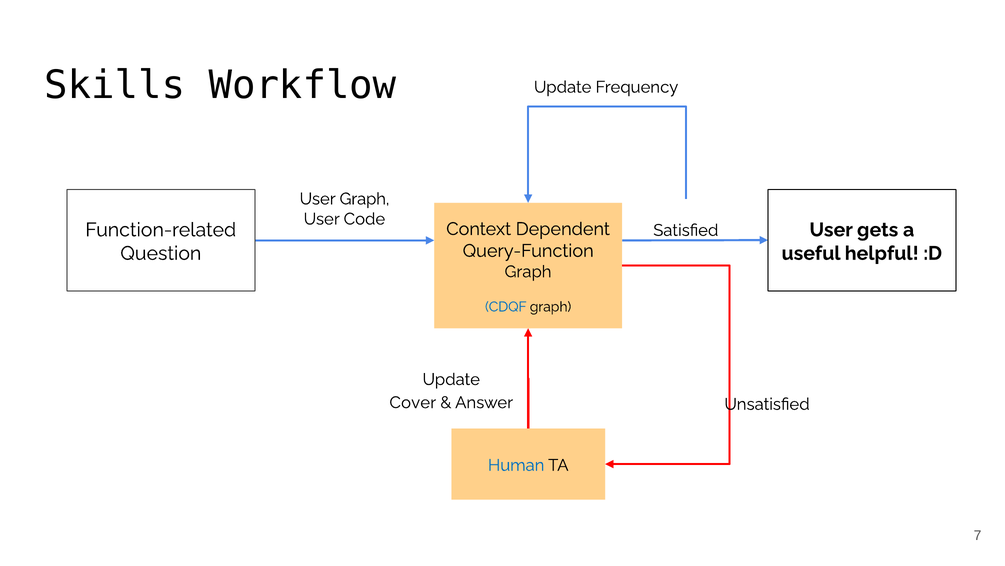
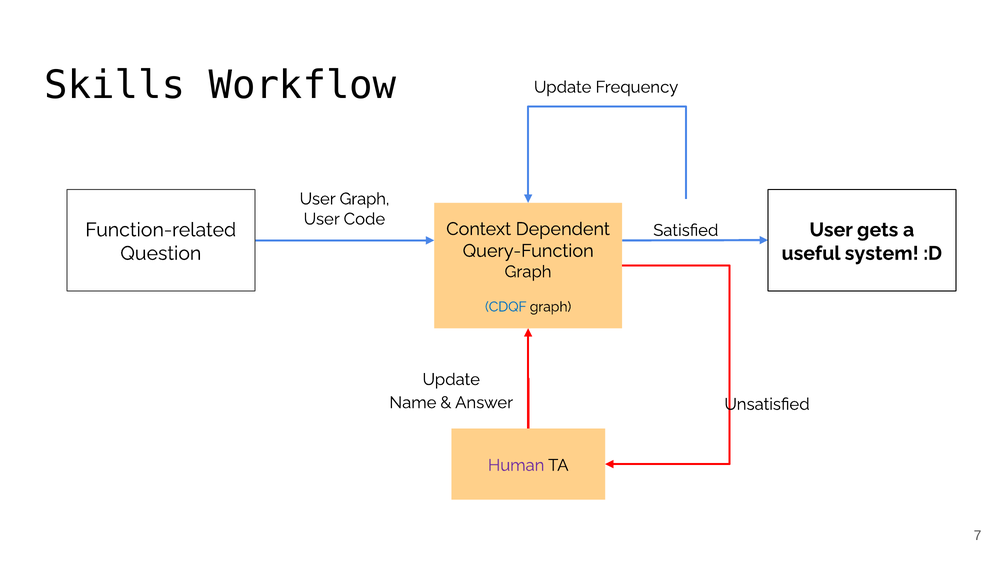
helpful: helpful -> system (882, 253)
Cover: Cover -> Name (413, 402)
Human colour: blue -> purple (516, 465)
